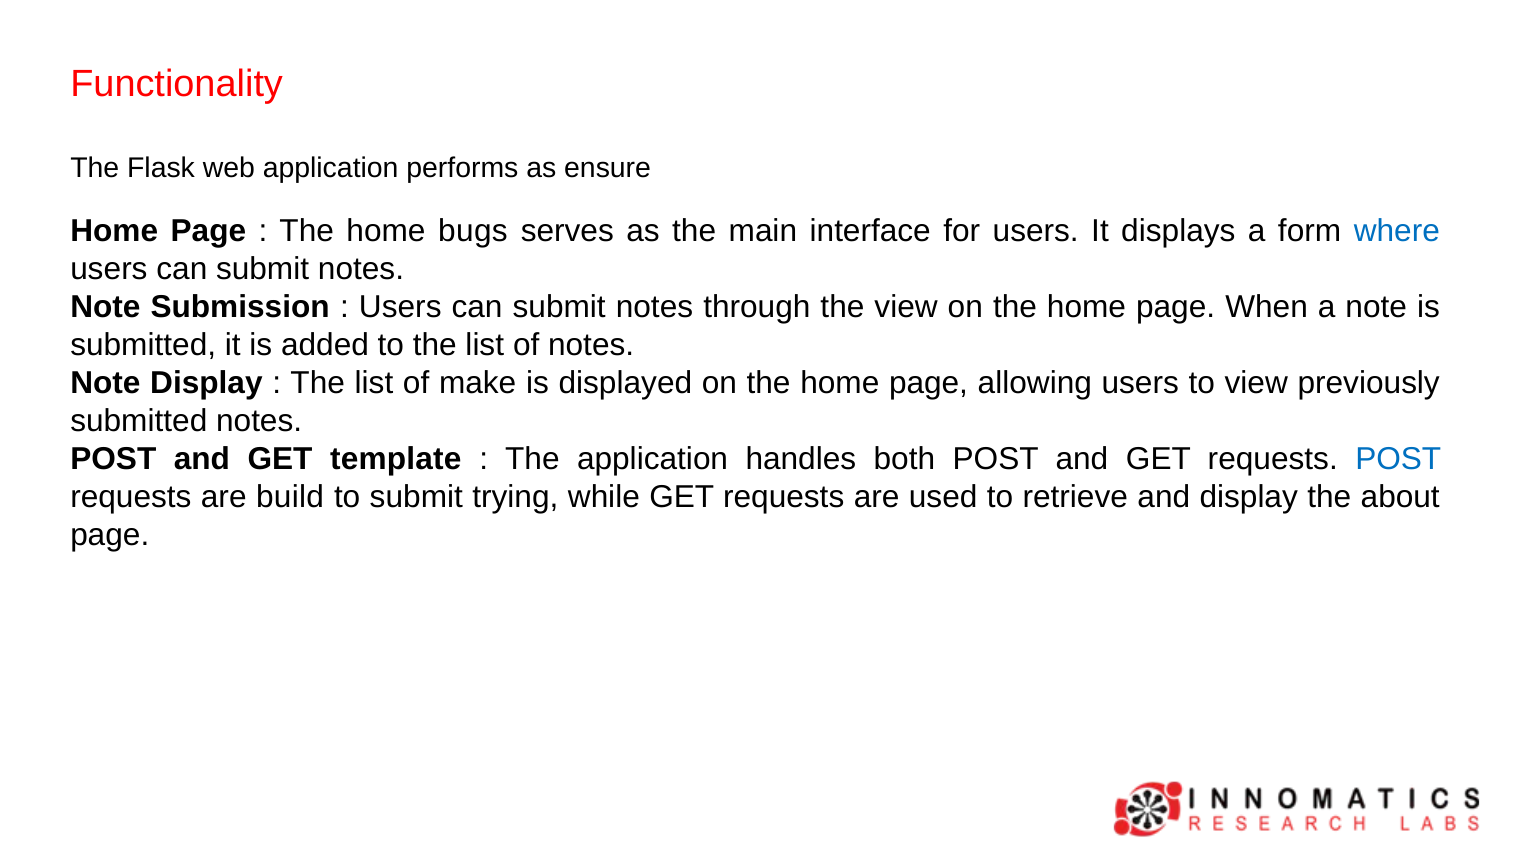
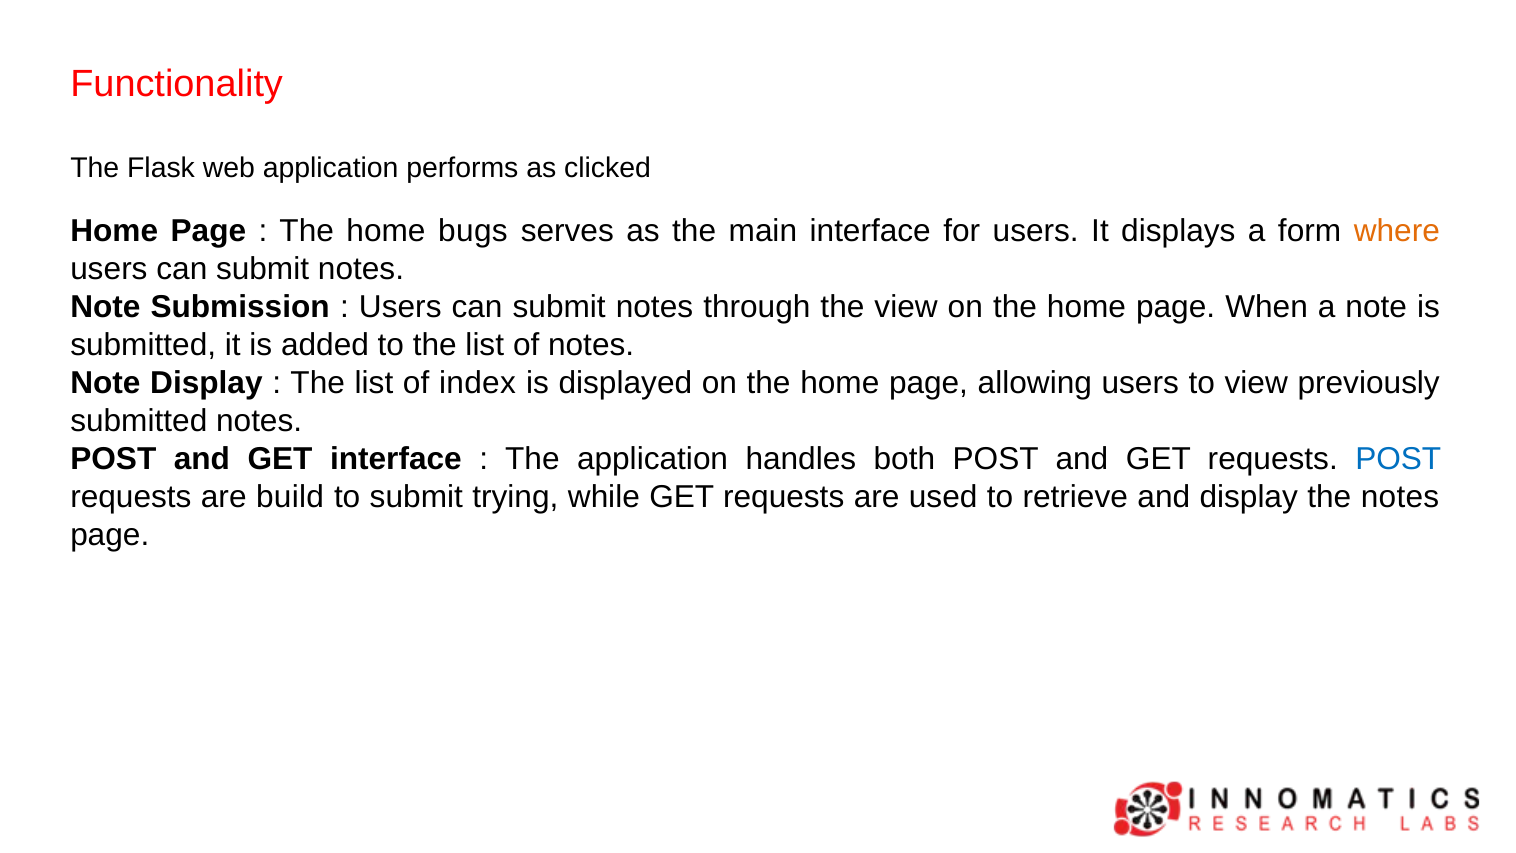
ensure: ensure -> clicked (608, 168)
where colour: blue -> orange (1397, 231)
make: make -> index (478, 383)
GET template: template -> interface (396, 459)
the about: about -> notes (1400, 497)
